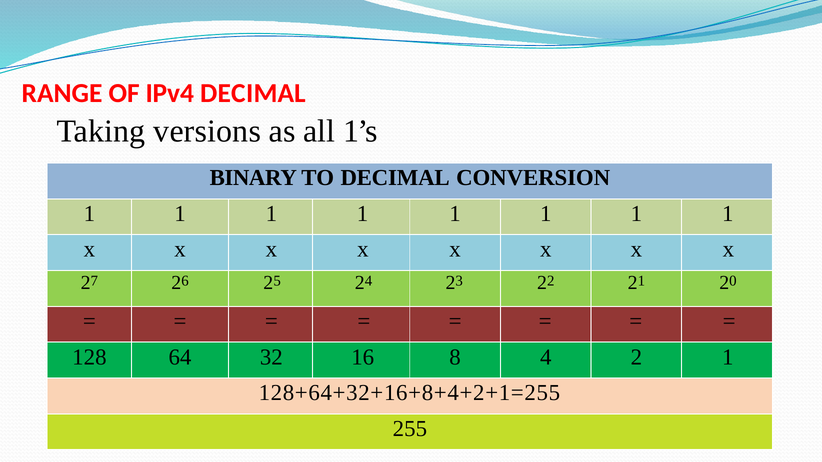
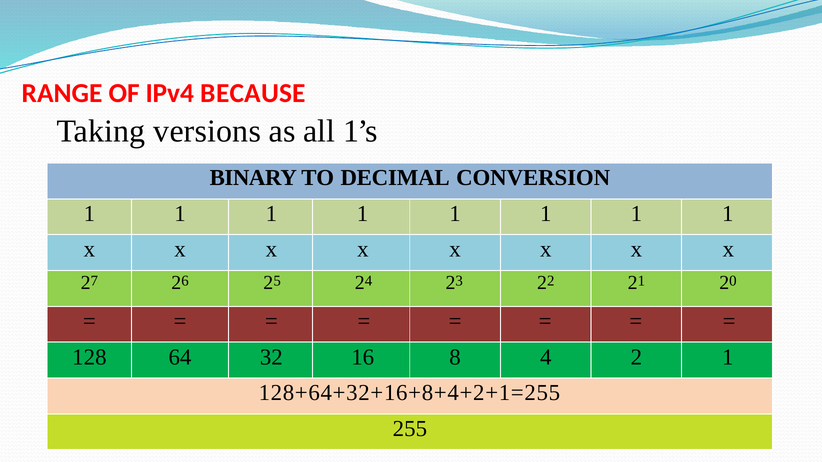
IPv4 DECIMAL: DECIMAL -> BECAUSE (253, 93)
